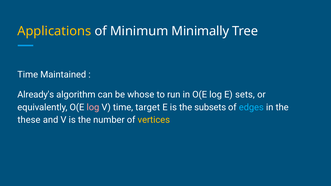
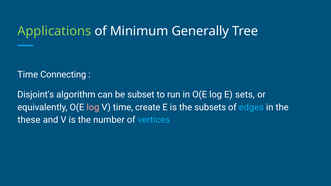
Applications colour: yellow -> light green (54, 31)
Minimally: Minimally -> Generally (200, 31)
Maintained: Maintained -> Connecting (63, 75)
Already's: Already's -> Disjoint's (36, 95)
whose: whose -> subset (141, 95)
target: target -> create (148, 107)
vertices colour: yellow -> light blue (154, 120)
